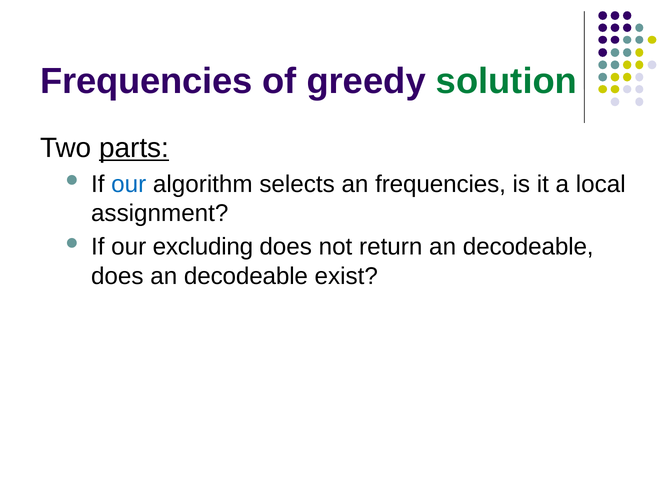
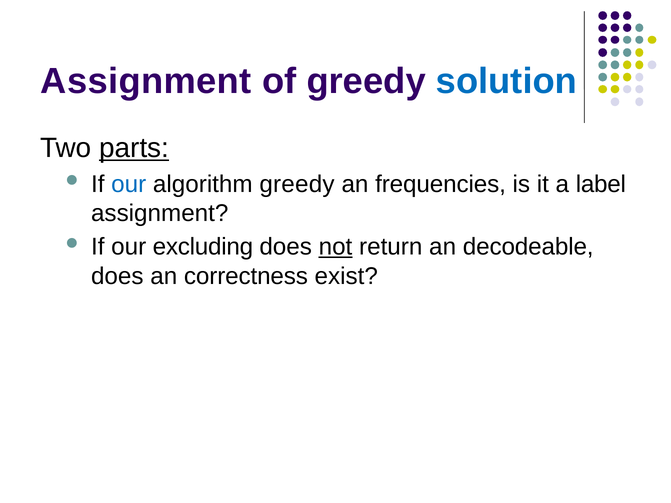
Frequencies: Frequencies -> Assignment (146, 81)
solution colour: green -> blue (506, 81)
algorithm selects: selects -> greedy (297, 184)
local: local -> label (601, 184)
not underline: none -> present (335, 247)
does an decodeable: decodeable -> correctness (246, 276)
